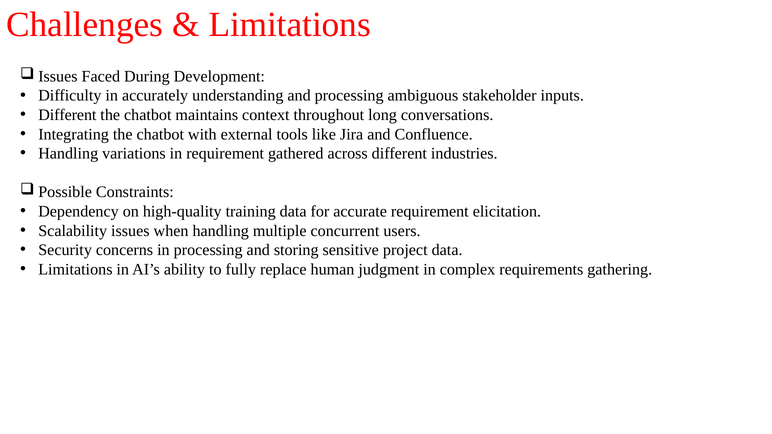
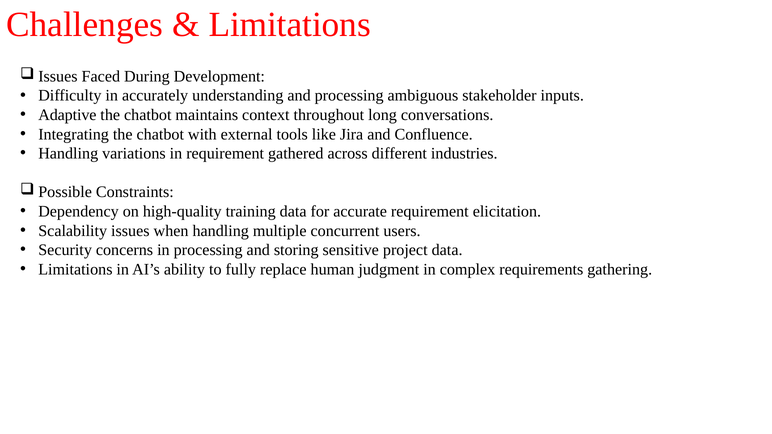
Different: Different -> Adaptive (67, 115)
